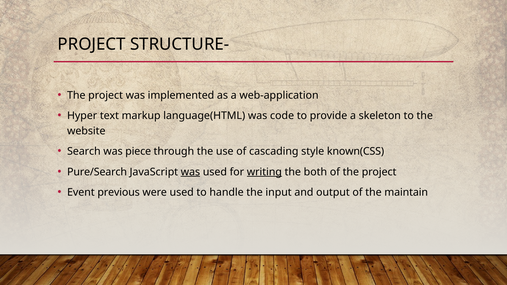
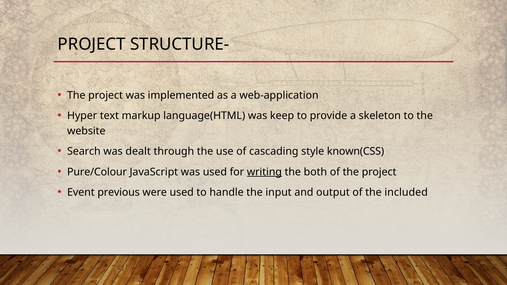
code: code -> keep (282, 116)
piece: piece -> dealt (138, 152)
Pure/Search: Pure/Search -> Pure/Colour (97, 172)
was underline: present -> none (190, 172)
maintain: maintain -> included (406, 193)
